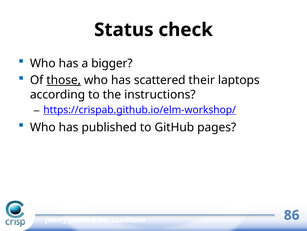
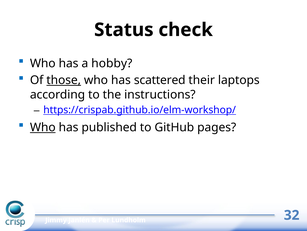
bigger: bigger -> hobby (112, 63)
Who underline: none -> present (43, 127)
86: 86 -> 32 (292, 215)
